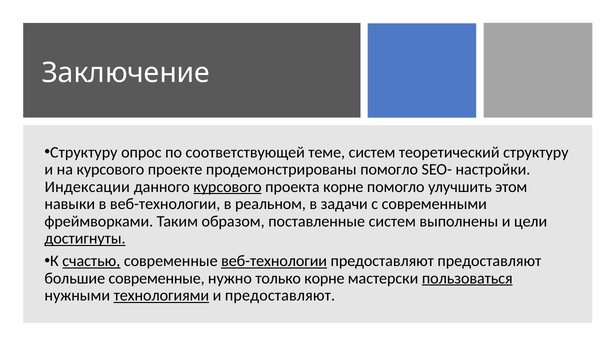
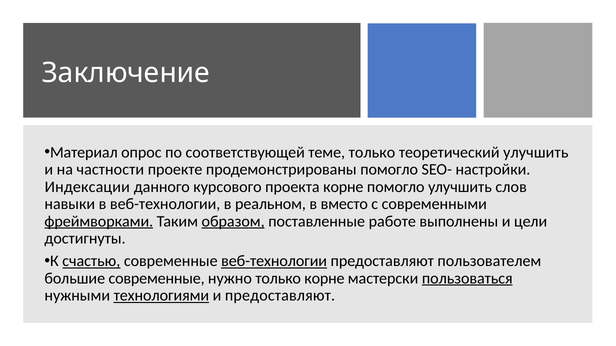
Структуру: Структуру -> Материал (84, 152)
теме систем: систем -> только (372, 152)
теоретический структуру: структуру -> улучшить (536, 152)
на курсового: курсового -> частности (110, 170)
курсового underline: present -> none (227, 187)
этом: этом -> слов (511, 187)
задачи: задачи -> вместо (344, 204)
фреймворками underline: none -> present (99, 222)
образом underline: none -> present (233, 222)
поставленные систем: систем -> работе (392, 222)
достигнуты underline: present -> none (85, 239)
предоставляют предоставляют: предоставляют -> пользователем (489, 261)
